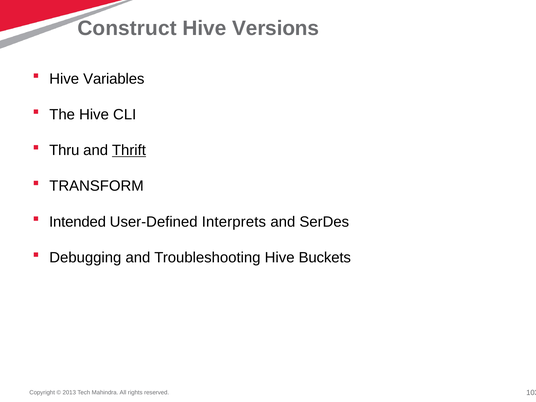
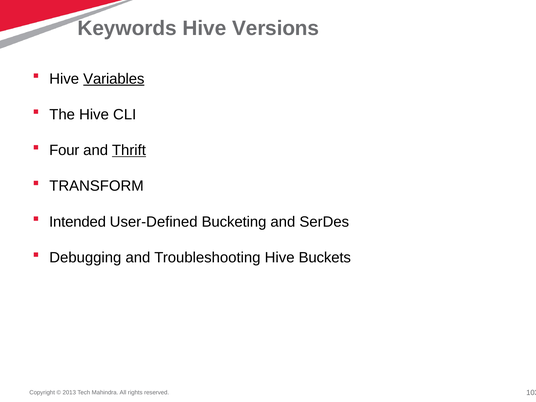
Construct: Construct -> Keywords (127, 28)
Variables underline: none -> present (114, 79)
Thru: Thru -> Four (64, 150)
Interprets: Interprets -> Bucketing (234, 222)
